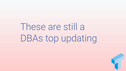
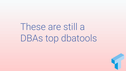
updating: updating -> dbatools (79, 38)
